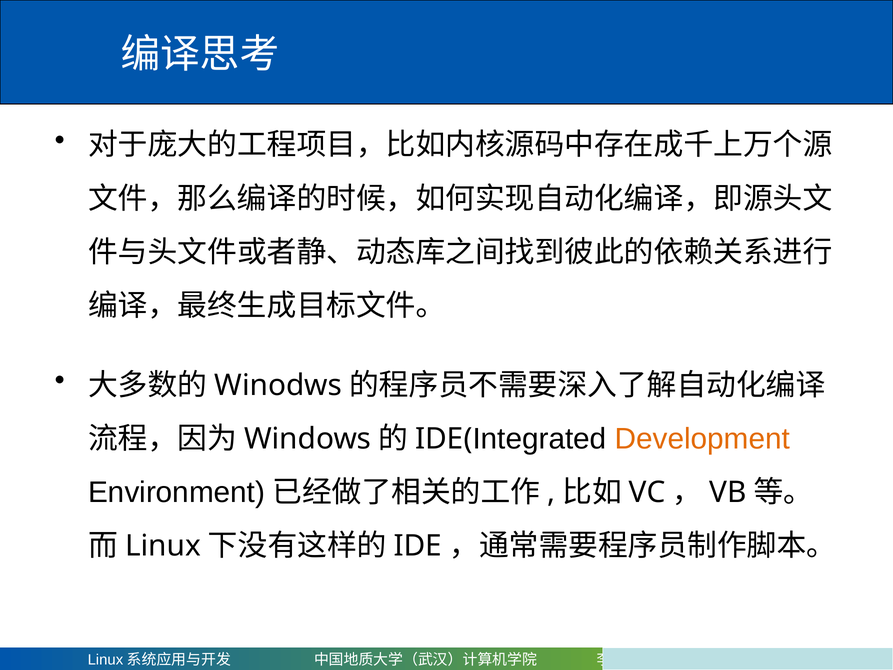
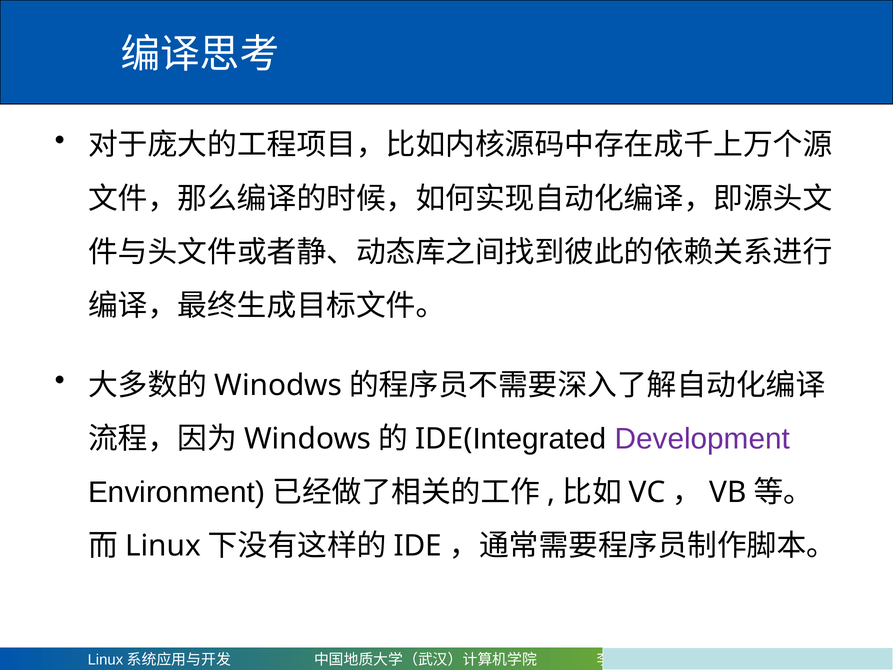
Development colour: orange -> purple (702, 439)
